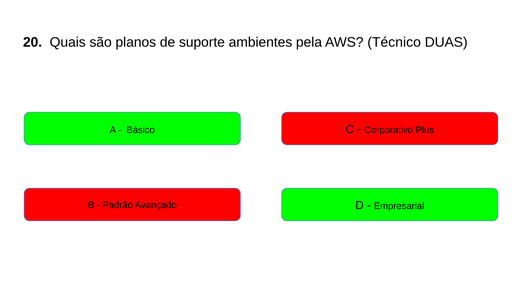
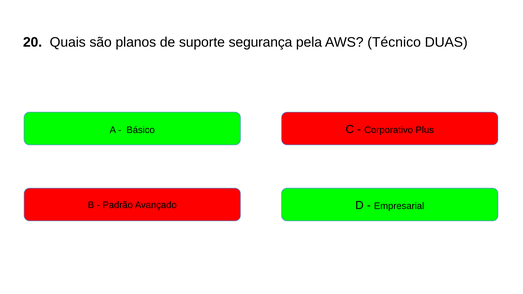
ambientes: ambientes -> segurança (261, 42)
